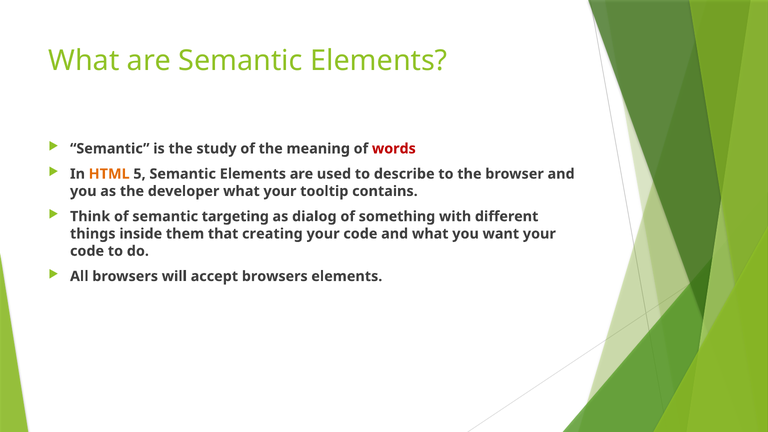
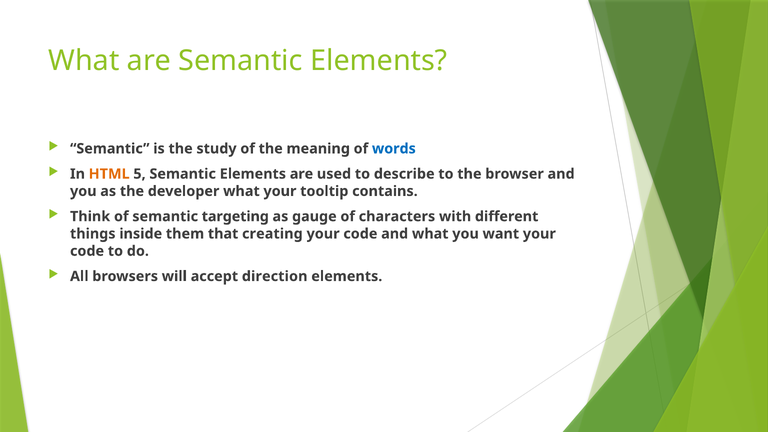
words colour: red -> blue (394, 149)
dialog: dialog -> gauge (314, 216)
something: something -> characters (397, 216)
accept browsers: browsers -> direction (275, 276)
